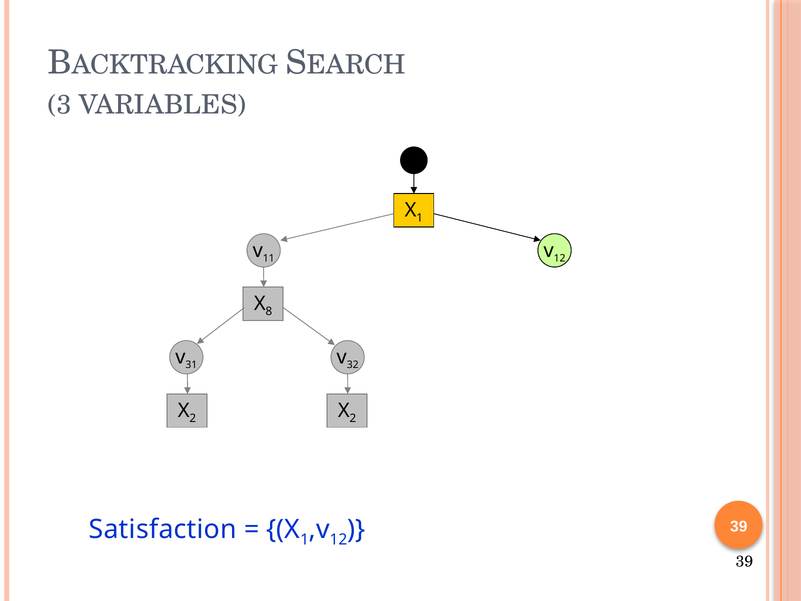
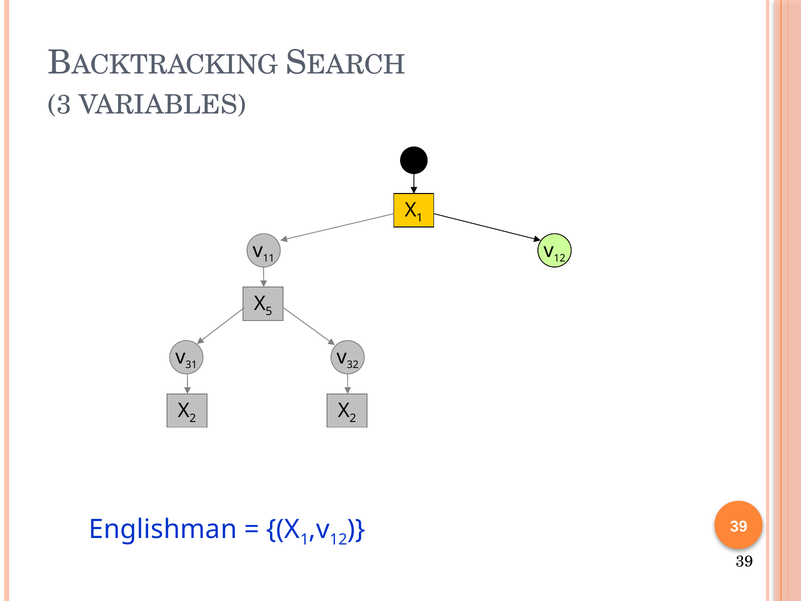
8: 8 -> 5 (269, 311)
Satisfaction: Satisfaction -> Englishman (163, 529)
